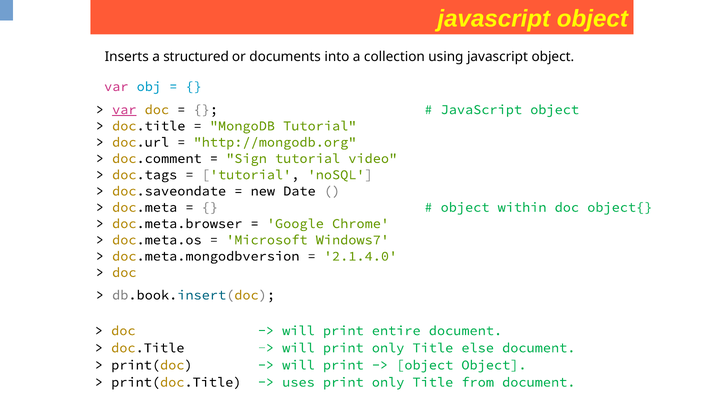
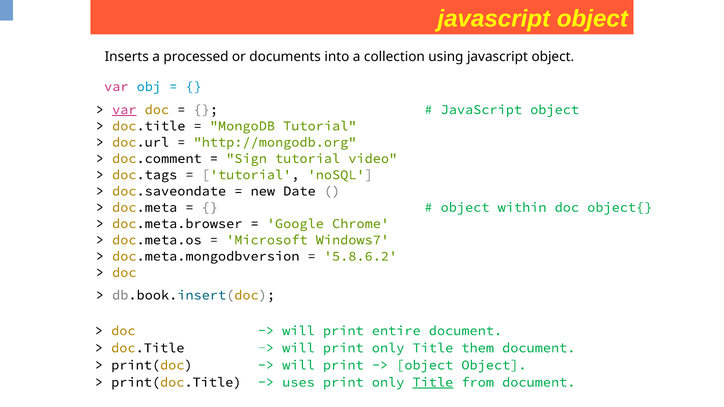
structured: structured -> processed (196, 57)
2.1.4.0: 2.1.4.0 -> 5.8.6.2 (361, 256)
else: else -> them (478, 348)
Title underline: none -> present (433, 382)
